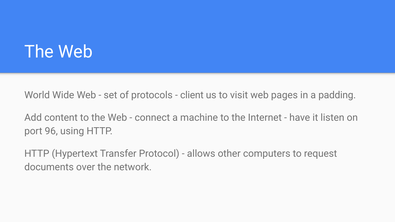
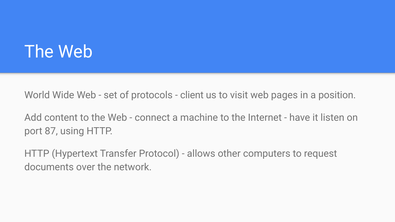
padding: padding -> position (337, 95)
96: 96 -> 87 (51, 131)
